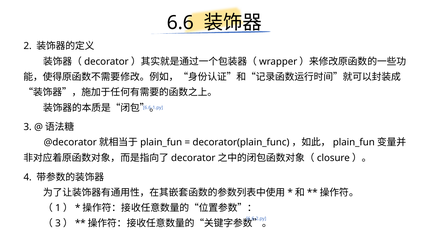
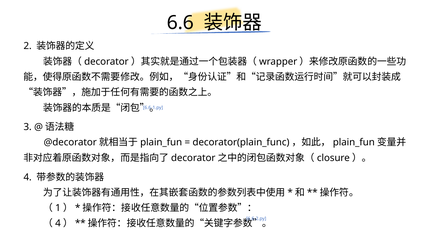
3: 3 -> 4 (58, 223)
